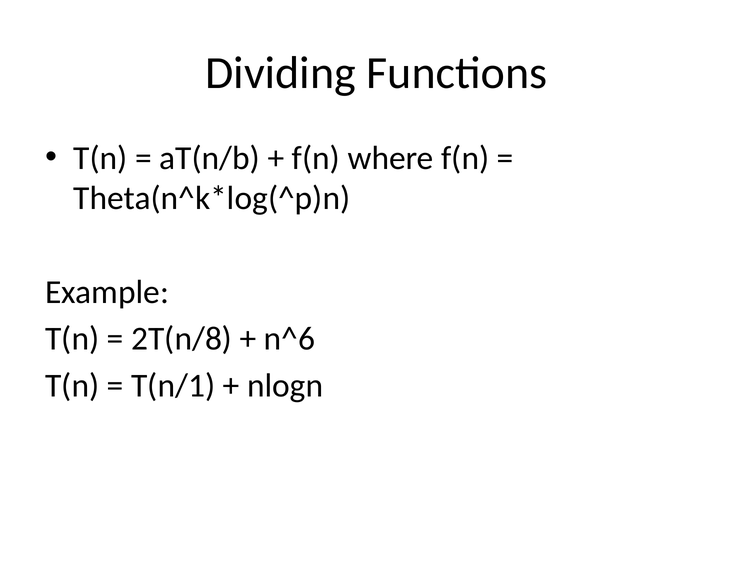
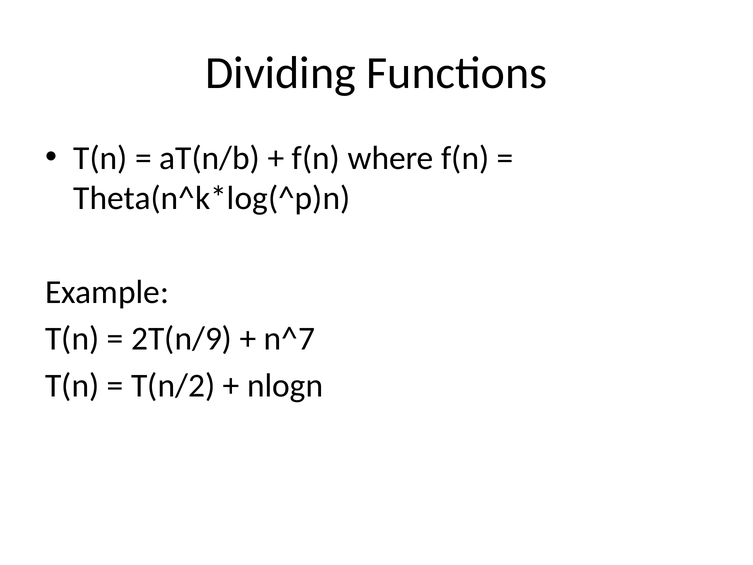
2T(n/8: 2T(n/8 -> 2T(n/9 (182, 339)
n^6: n^6 -> n^7 (289, 339)
T(n/1: T(n/1 -> T(n/2 (173, 386)
